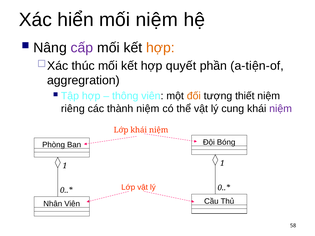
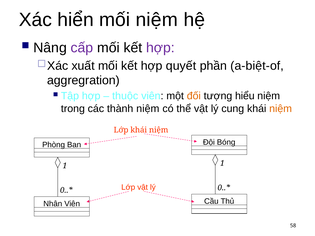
hợp colour: orange -> purple (161, 48)
thúc: thúc -> xuất (83, 66)
a-tiện-of: a-tiện-of -> a-biệt-of (257, 66)
thông: thông -> thuộc (125, 96)
thiết: thiết -> hiểu (245, 96)
riêng: riêng -> trong (73, 109)
niệm colour: purple -> orange (281, 109)
